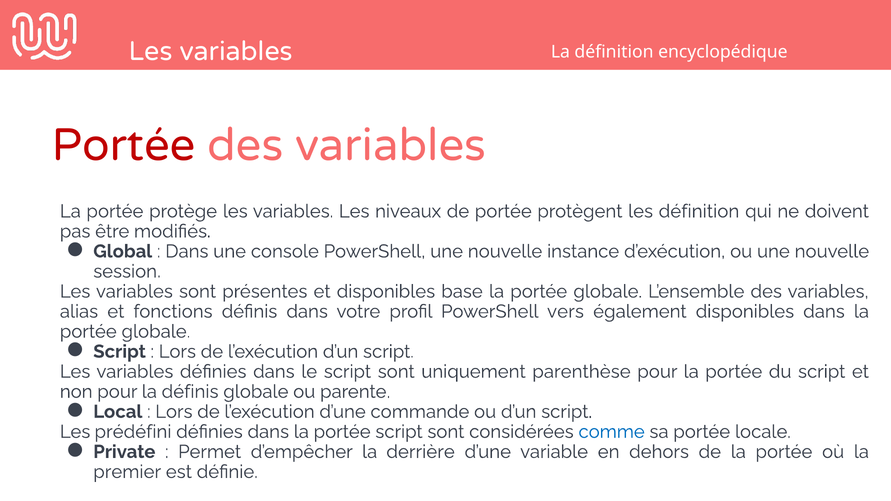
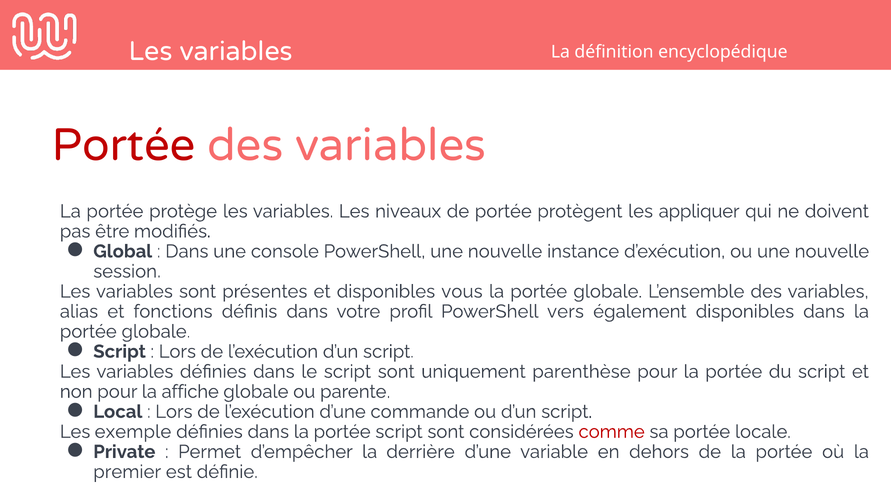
les définition: définition -> appliquer (699, 211)
base: base -> vous (462, 292)
la définis: définis -> affiche (190, 392)
prédéfini: prédéfini -> exemple (133, 432)
comme colour: blue -> red (612, 432)
